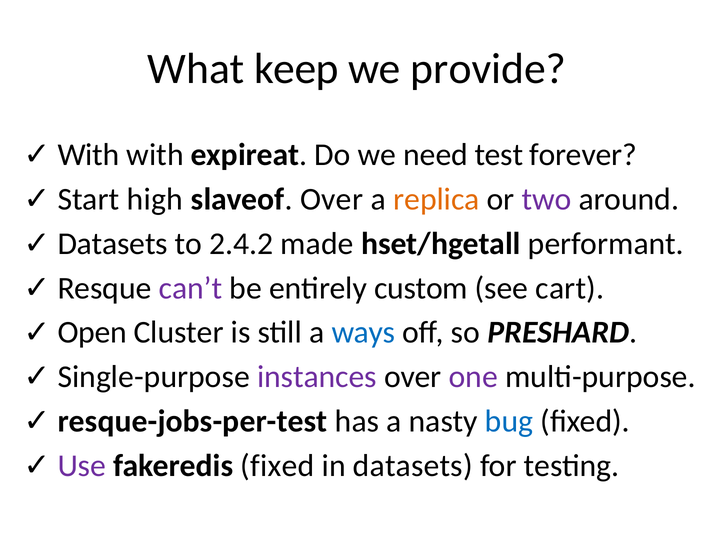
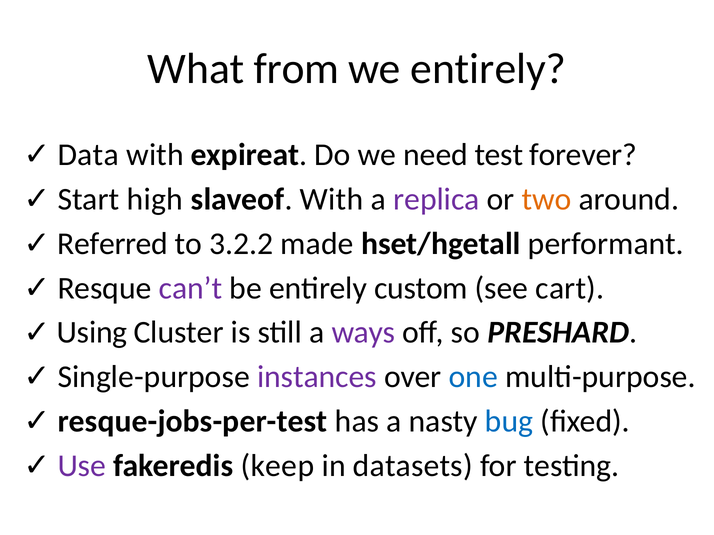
keep: keep -> from (296, 69)
we provide: provide -> entirely (488, 69)
With: With -> Data (88, 155)
slaveof Over: Over -> With (332, 199)
replica colour: orange -> purple (436, 199)
two colour: purple -> orange (547, 199)
Datasets: Datasets -> Referred (113, 244)
2.4.2: 2.4.2 -> 3.2.2 (241, 244)
Open: Open -> Using (92, 333)
ways colour: blue -> purple (363, 333)
one colour: purple -> blue (473, 377)
fakeredis fixed: fixed -> keep (277, 466)
